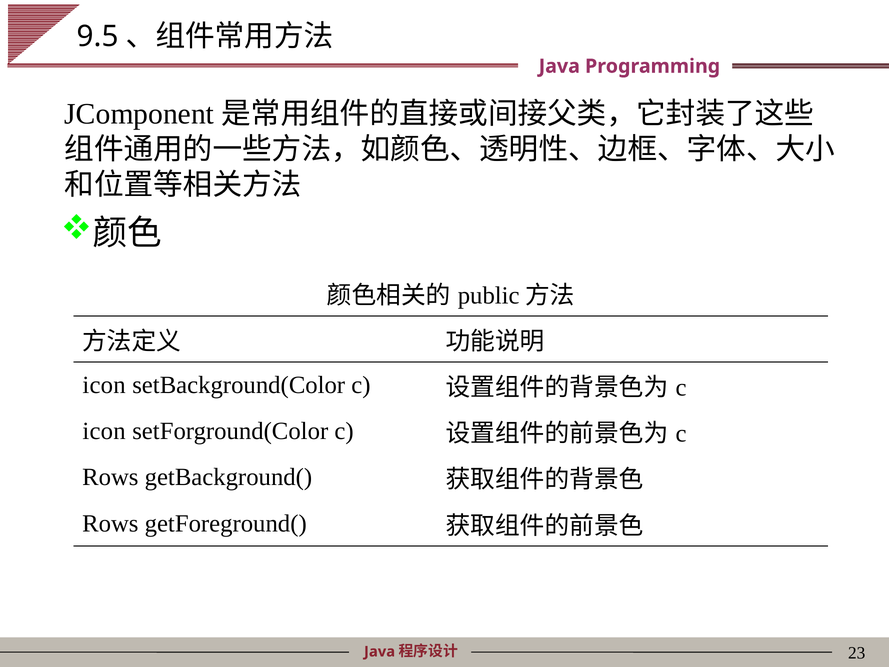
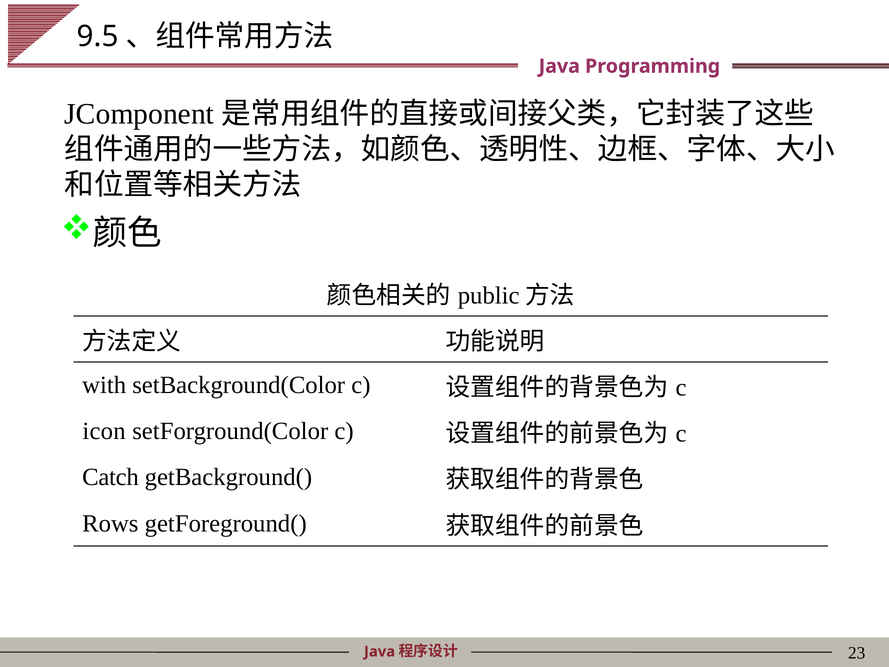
icon: icon -> with (104, 385)
Rows: Rows -> Catch (110, 477)
